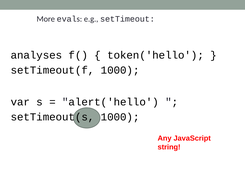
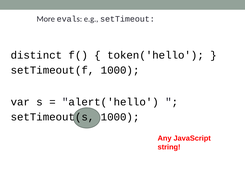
analyses: analyses -> distinct (36, 55)
